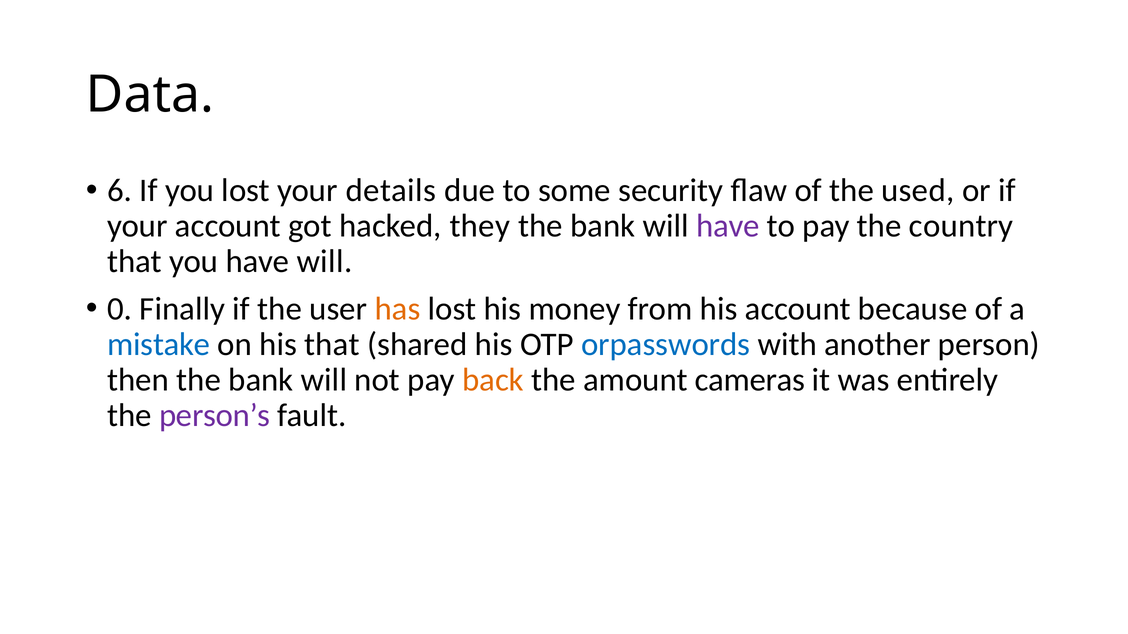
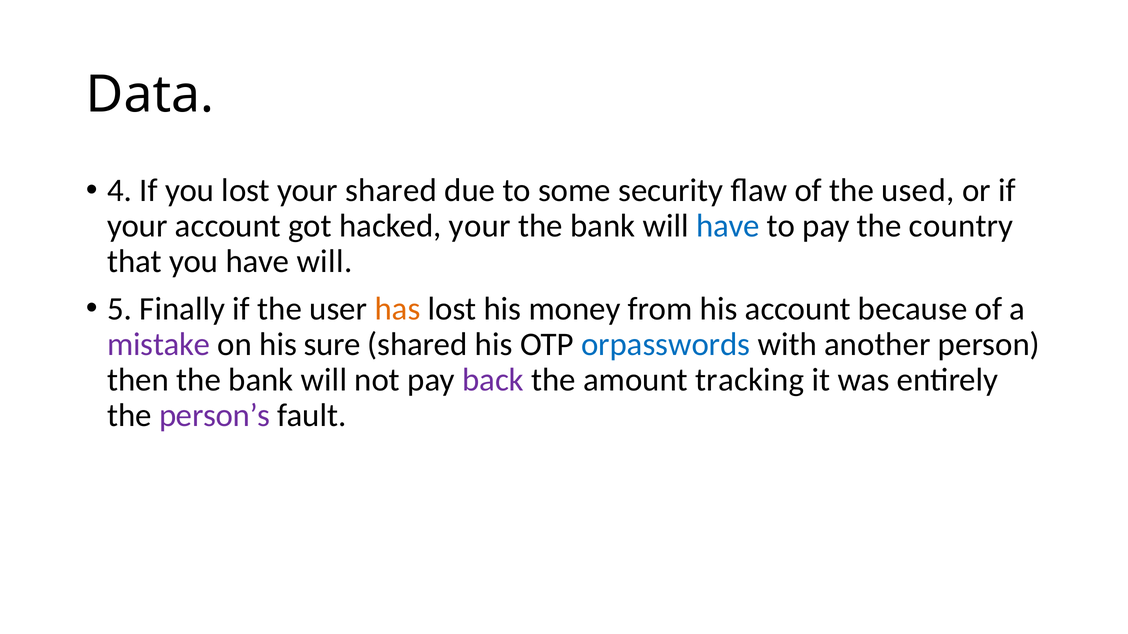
6: 6 -> 4 (120, 191)
your details: details -> shared (391, 191)
hacked they: they -> your (480, 226)
have colour: purple -> blue (728, 226)
0: 0 -> 5 (120, 309)
mistake colour: blue -> purple (159, 345)
his that: that -> sure (332, 345)
back colour: orange -> purple (493, 380)
cameras: cameras -> tracking (750, 380)
